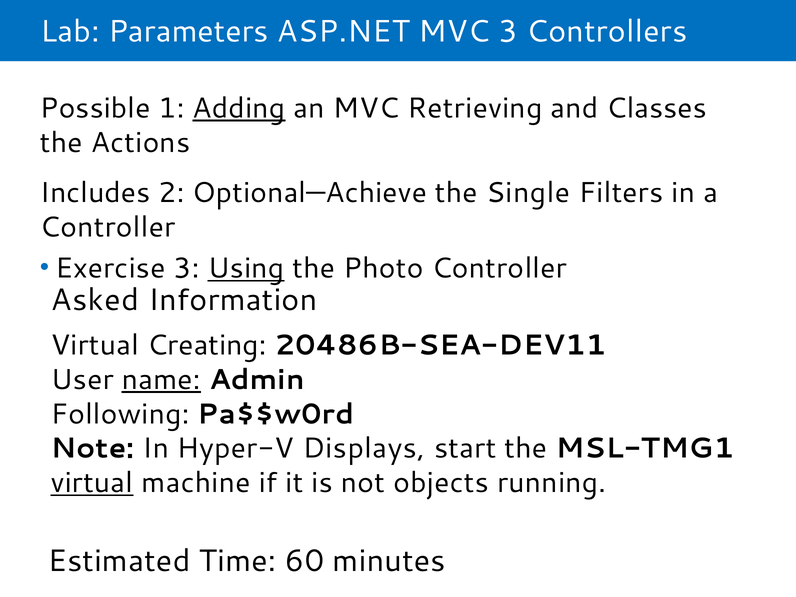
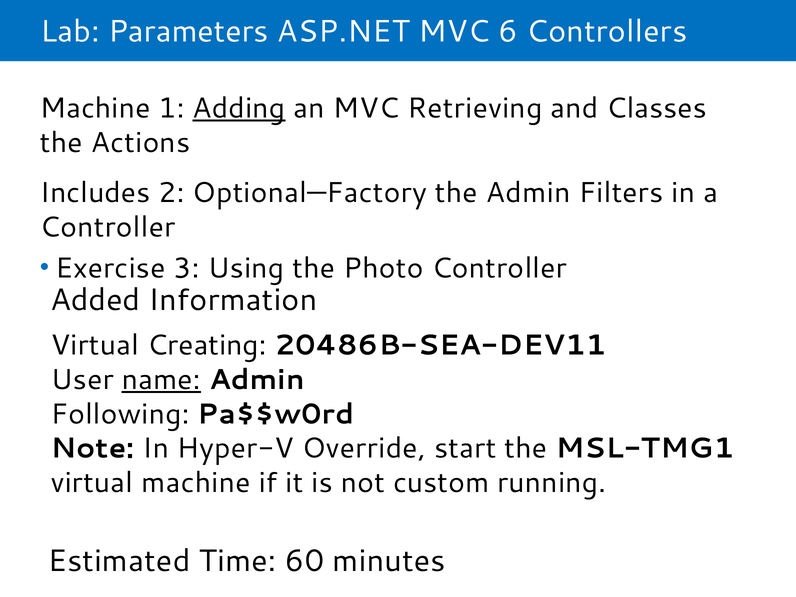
MVC 3: 3 -> 6 (508, 31)
Possible: Possible -> Machine (95, 108)
Optional—Achieve: Optional—Achieve -> Optional—Factory (310, 193)
the Single: Single -> Admin (528, 193)
Using underline: present -> none (246, 268)
Asked: Asked -> Added (95, 300)
Displays: Displays -> Override (364, 448)
virtual underline: present -> none (92, 483)
objects: objects -> custom (441, 483)
